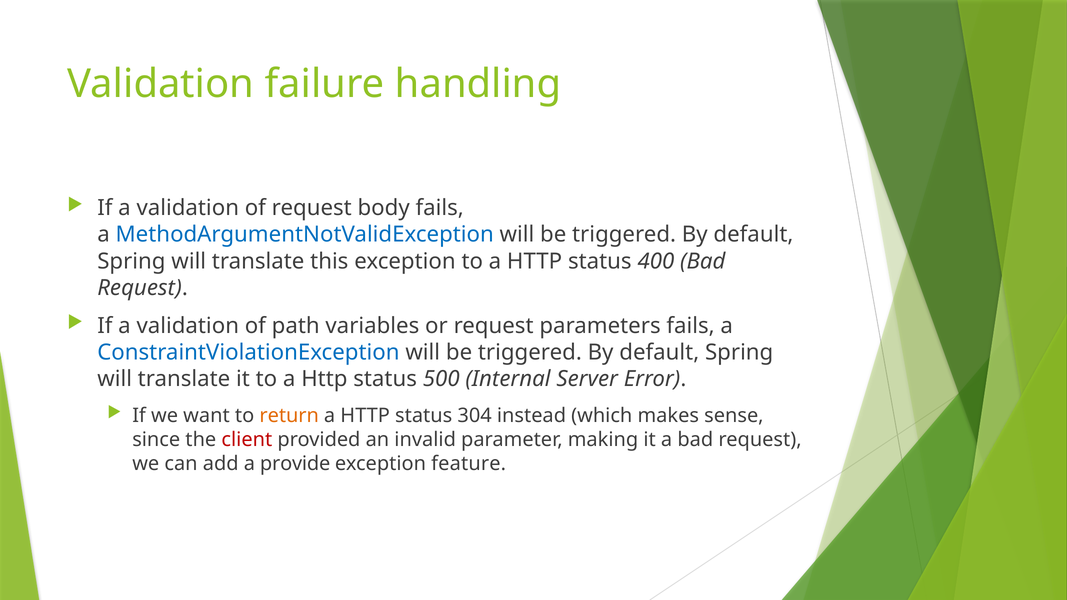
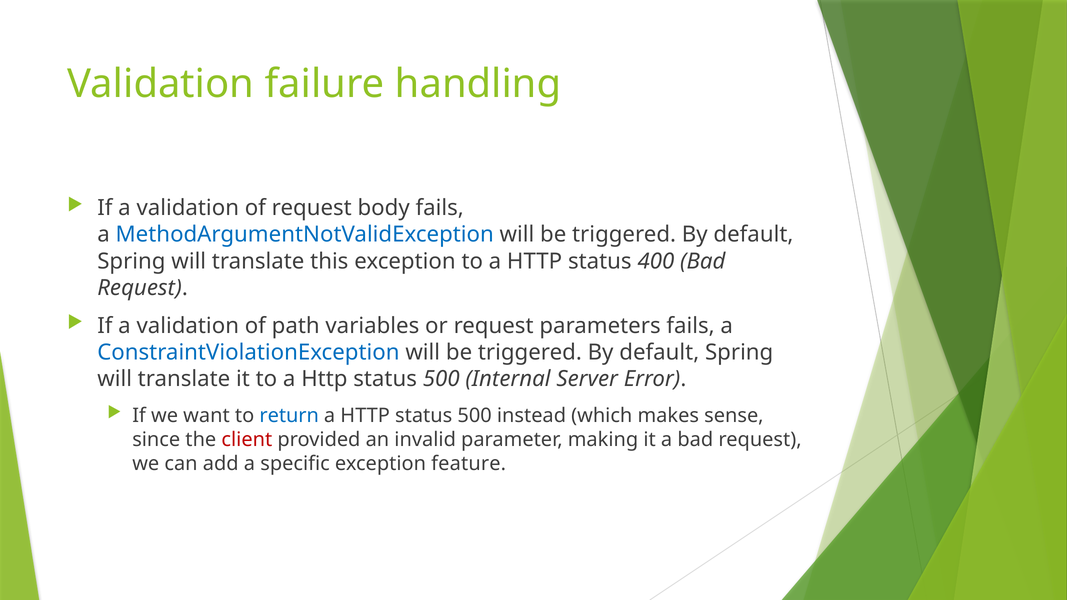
return colour: orange -> blue (289, 416)
304: 304 -> 500 (475, 416)
provide: provide -> specific (295, 464)
